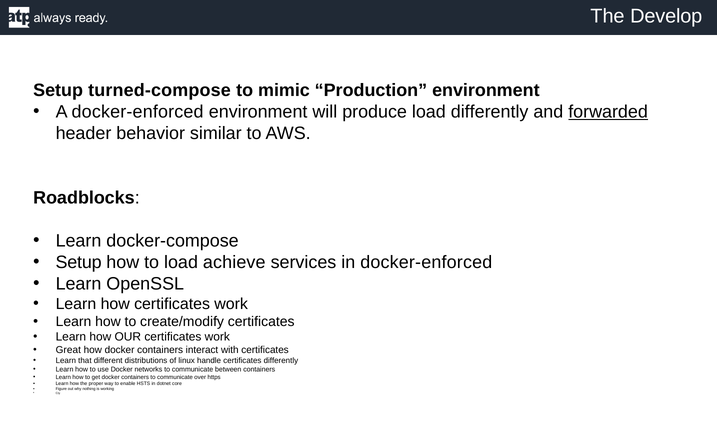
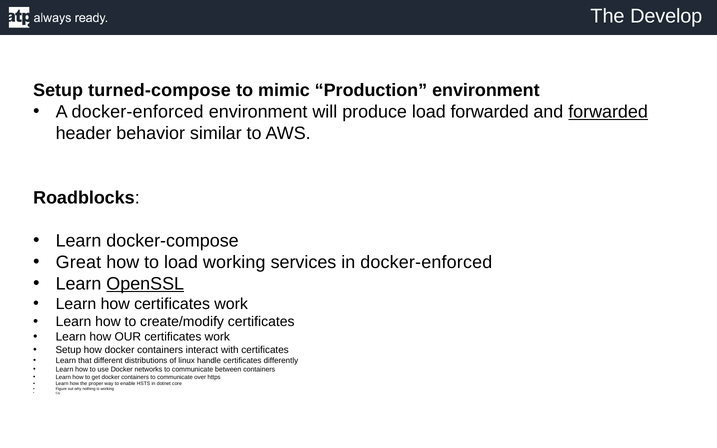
load differently: differently -> forwarded (490, 112)
Setup: Setup -> Great (78, 262)
load achieve: achieve -> working (234, 262)
OpenSSL underline: none -> present (145, 284)
Great: Great -> Setup (68, 350)
